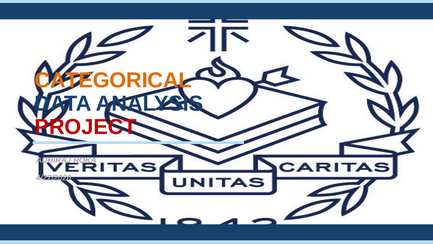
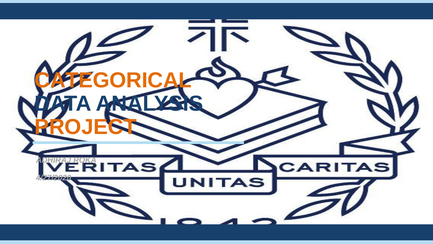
PROJECT colour: red -> orange (86, 127)
